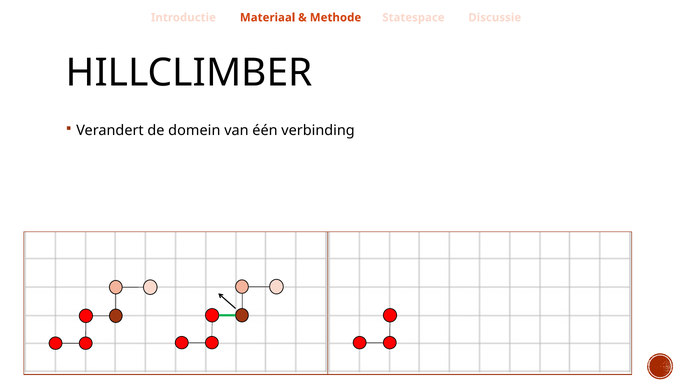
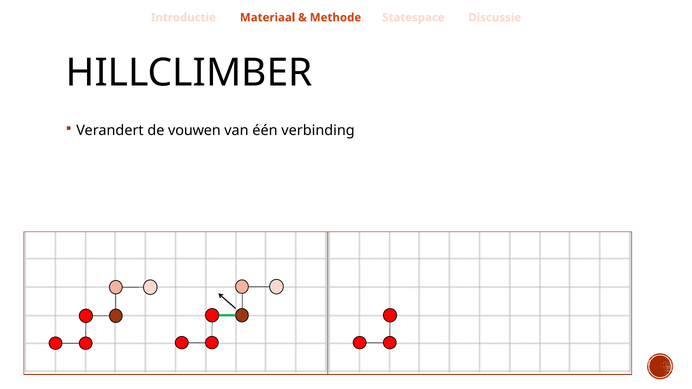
domein: domein -> vouwen (194, 131)
